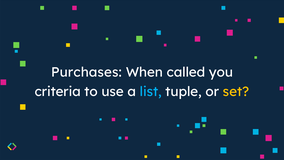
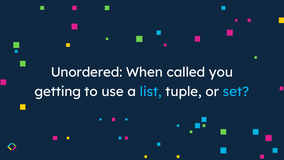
Purchases: Purchases -> Unordered (87, 72)
criteria: criteria -> getting (58, 91)
set colour: yellow -> light blue (236, 91)
